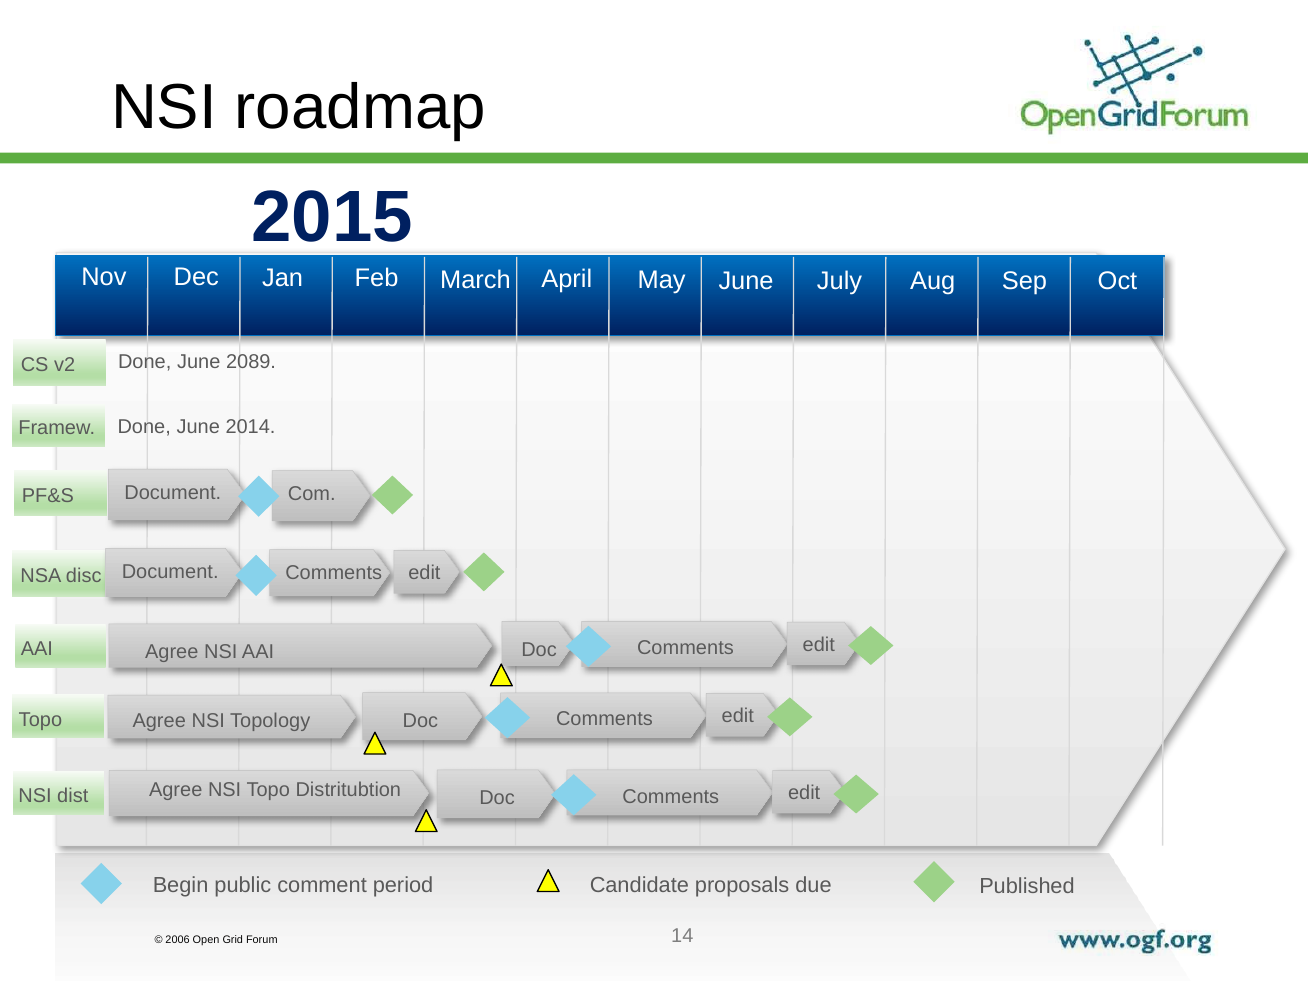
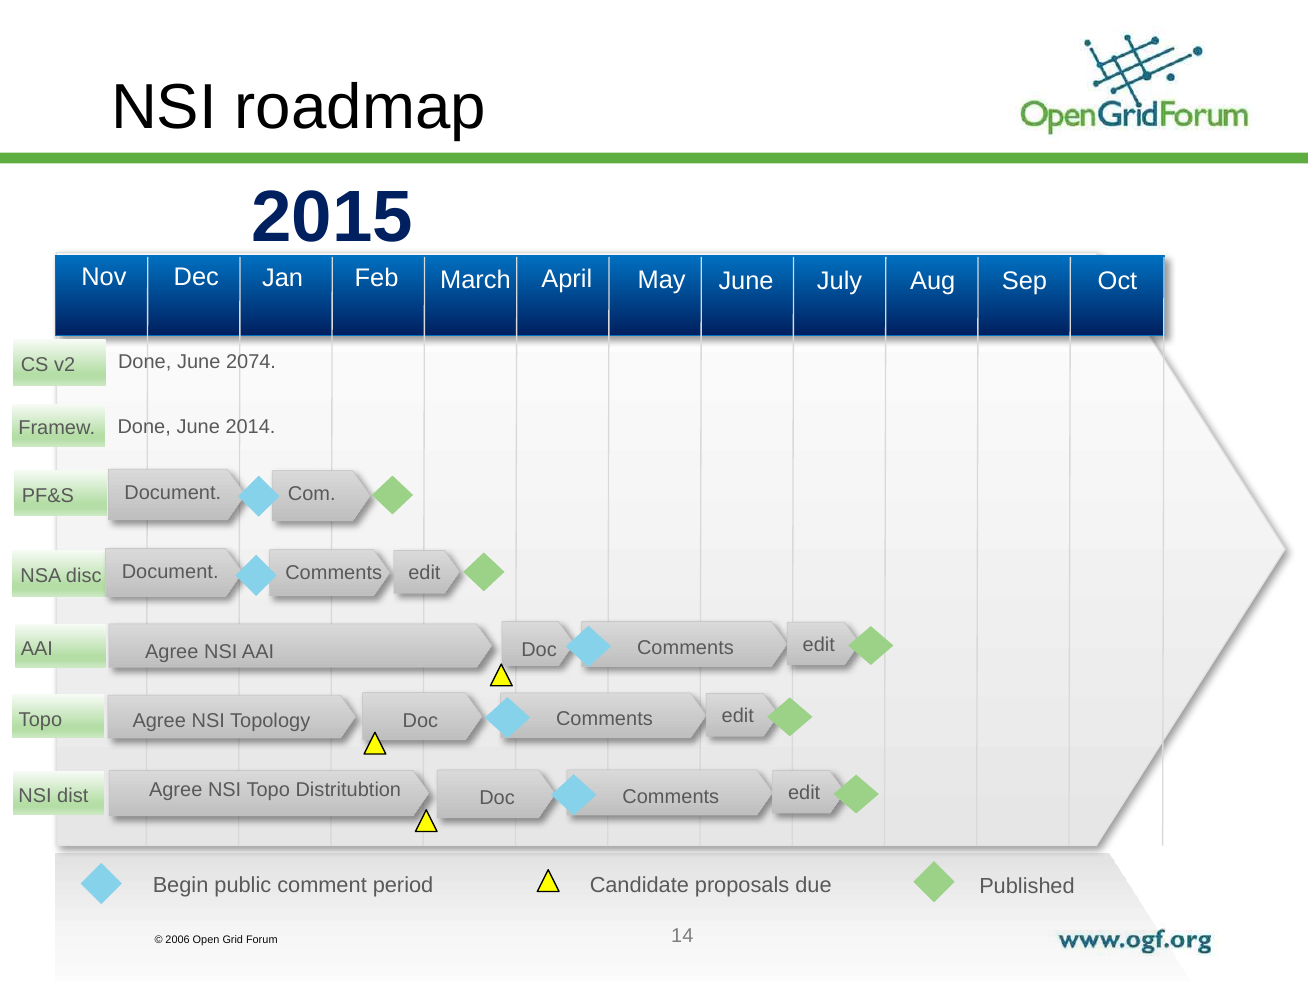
2089: 2089 -> 2074 (251, 362)
